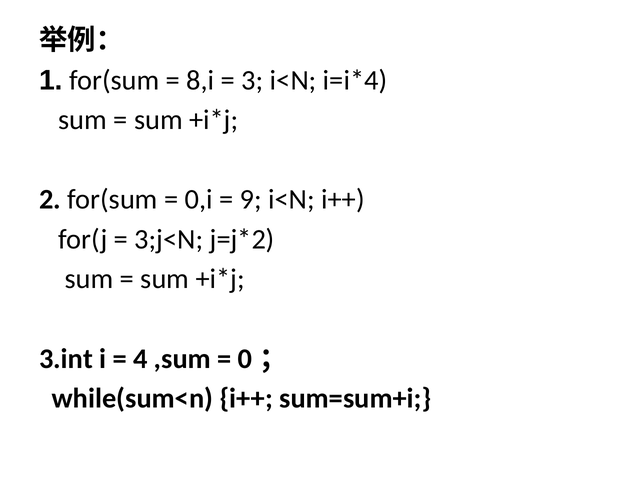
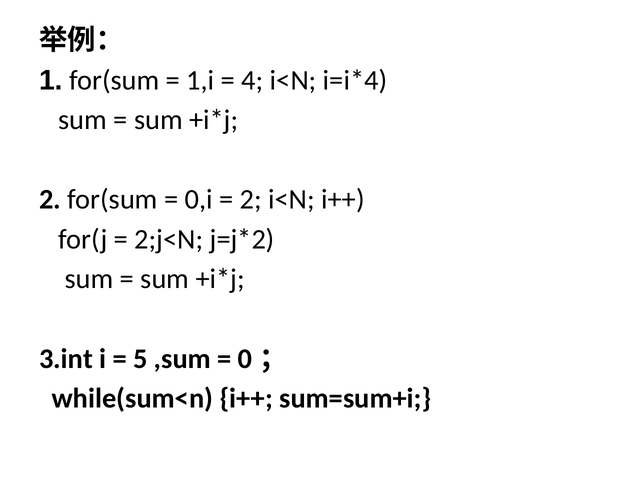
8,i: 8,i -> 1,i (200, 80)
3: 3 -> 4 (252, 80)
9: 9 -> 2 (251, 200)
3;j<N: 3;j<N -> 2;j<N (169, 239)
4: 4 -> 5 (140, 359)
